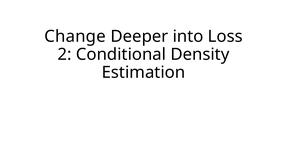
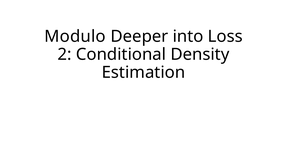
Change: Change -> Modulo (75, 36)
